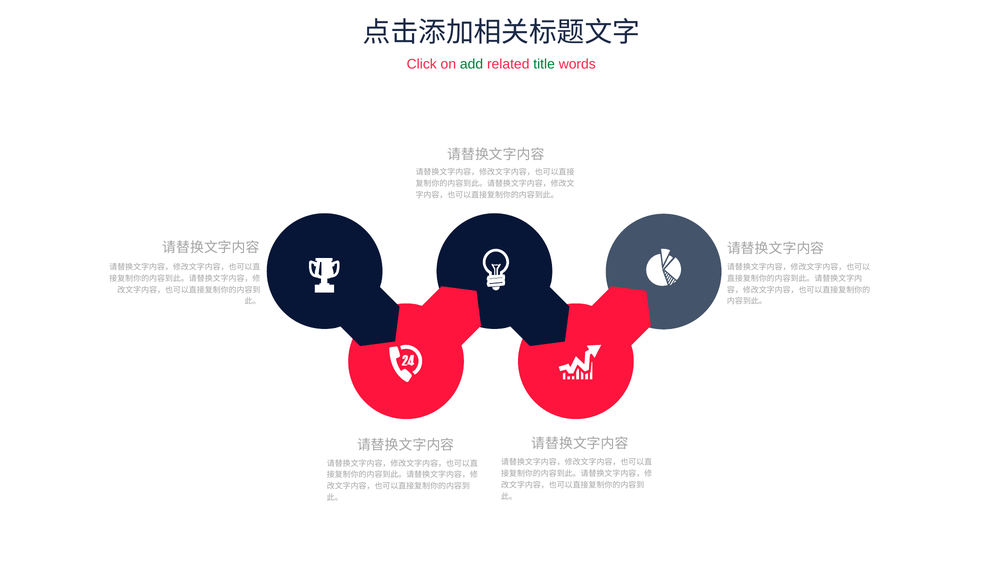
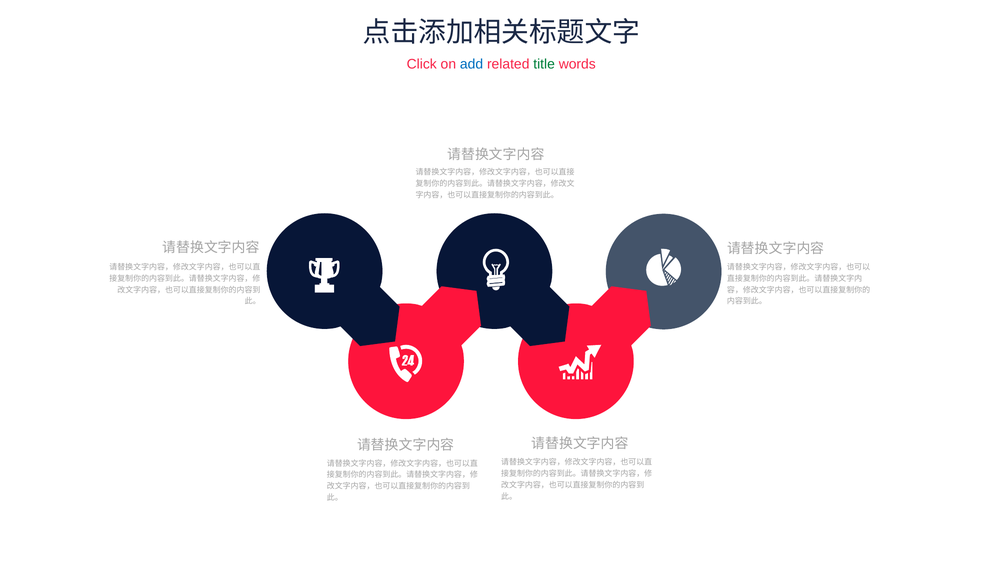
add colour: green -> blue (472, 64)
